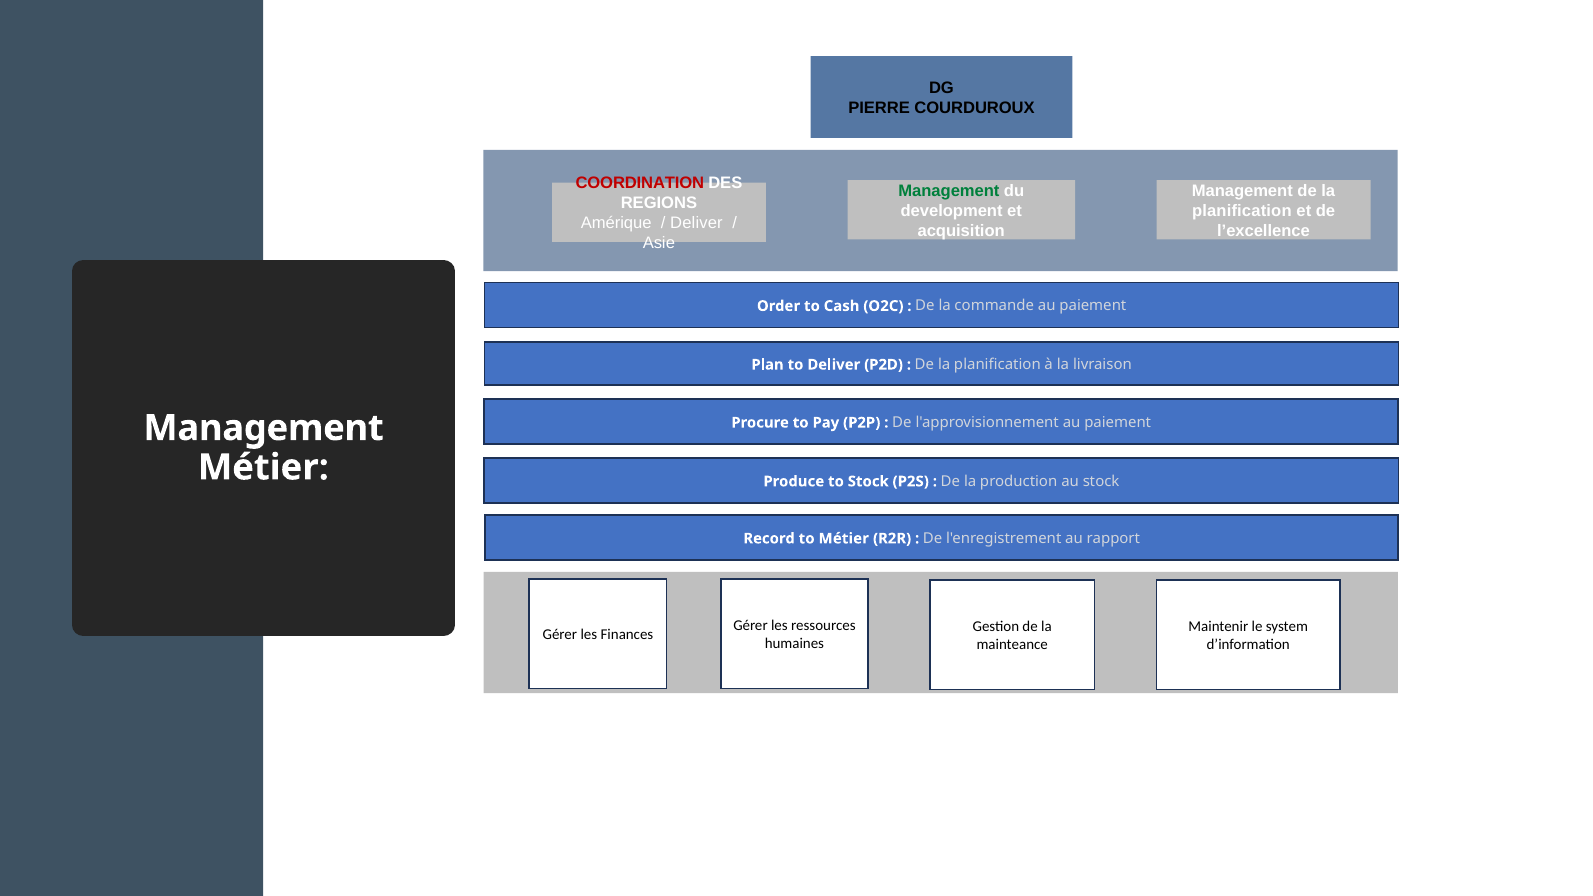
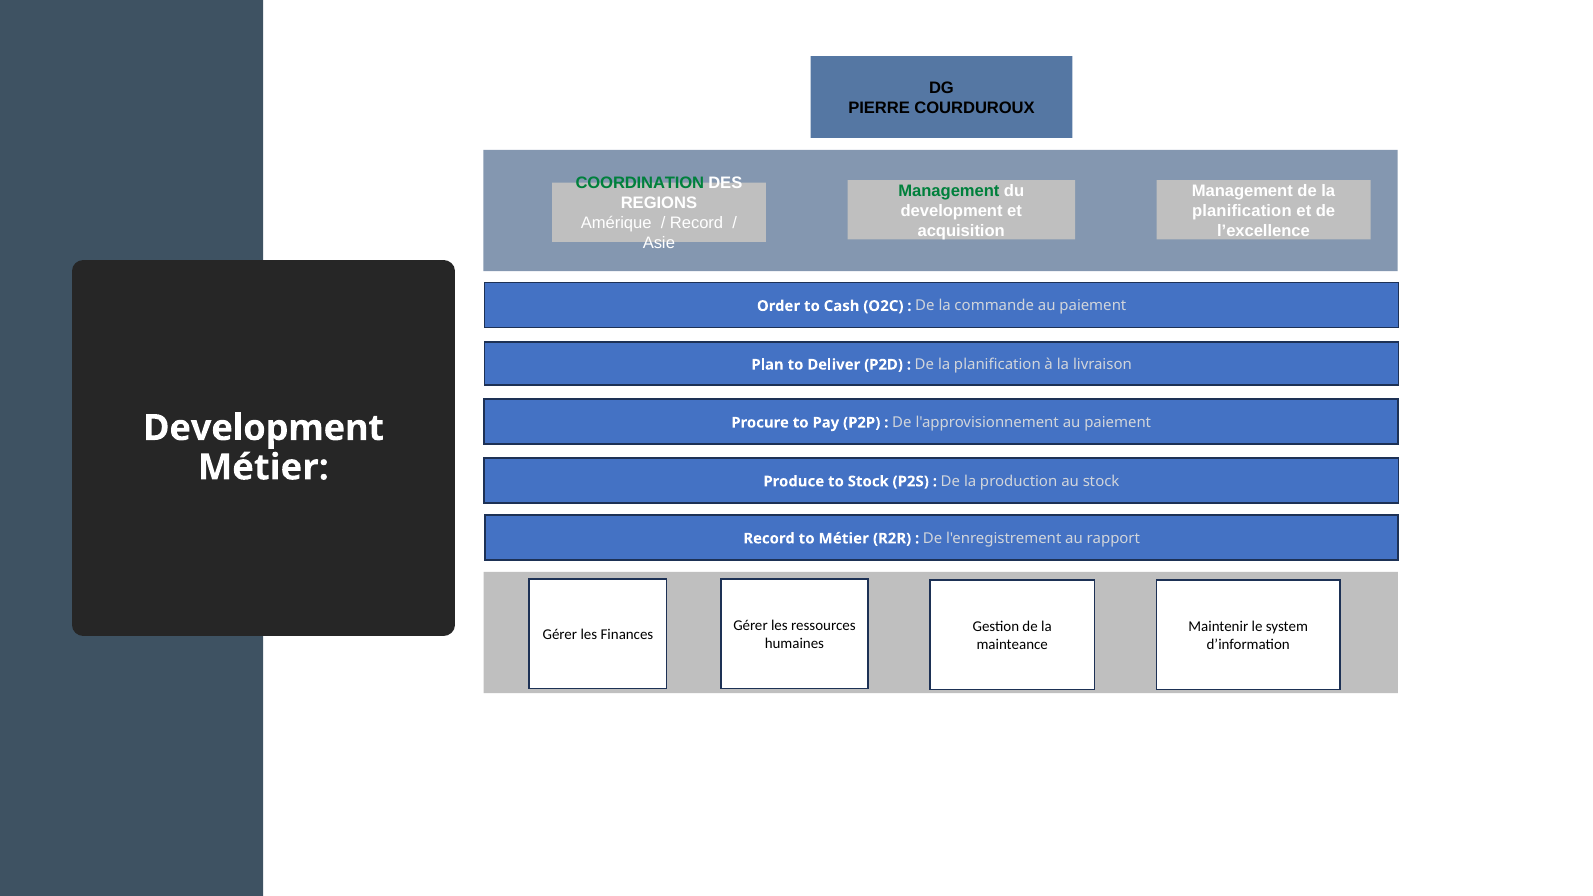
COORDINATION colour: red -> green (640, 184)
Deliver: Deliver -> Record (697, 223)
Management: Management -> Development (264, 428)
